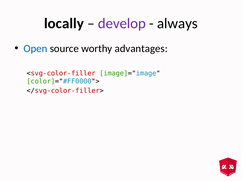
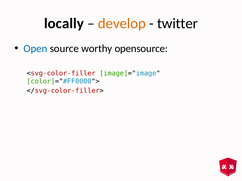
develop colour: purple -> orange (122, 23)
always: always -> twitter (177, 23)
advantages: advantages -> opensource (141, 49)
